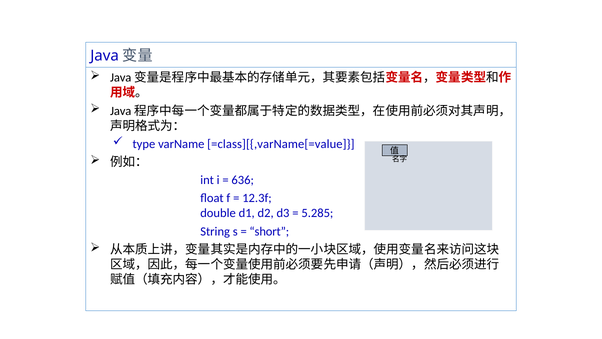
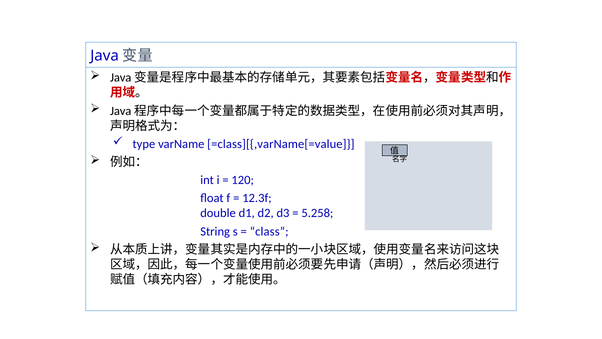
636: 636 -> 120 (243, 180)
5.285: 5.285 -> 5.258 (317, 213)
short: short -> class (269, 231)
